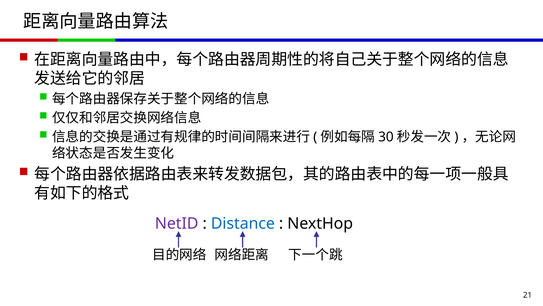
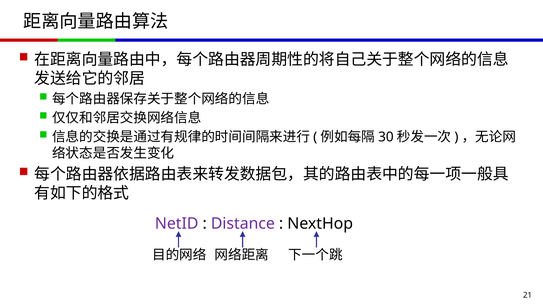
Distance colour: blue -> purple (243, 223)
